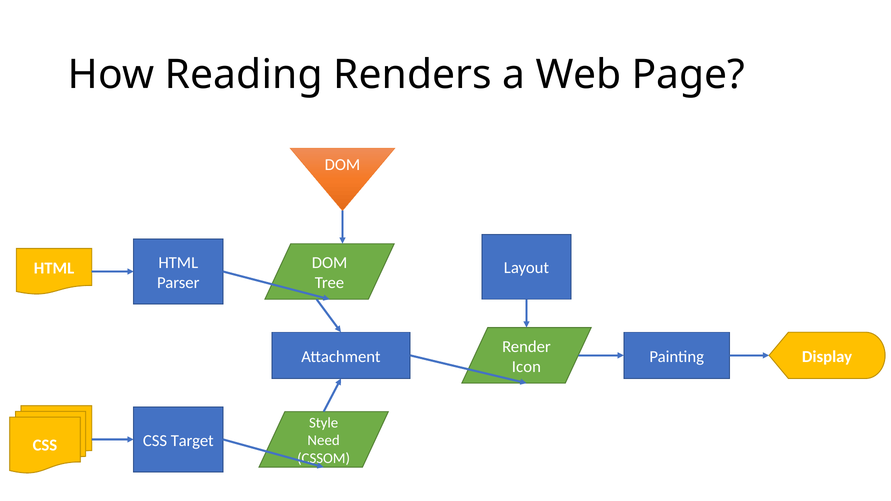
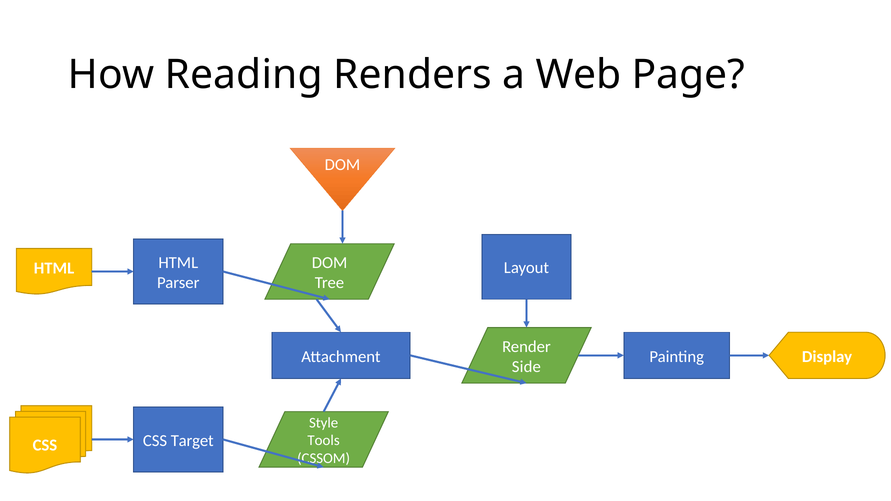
Icon: Icon -> Side (526, 367)
Need: Need -> Tools (324, 441)
